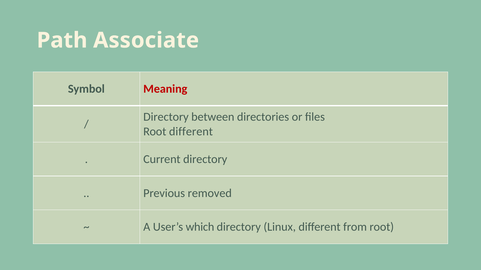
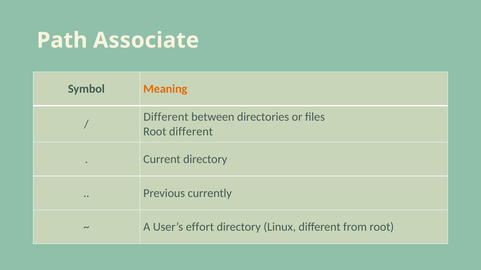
Meaning colour: red -> orange (165, 89)
Directory: Directory -> Different (166, 117)
removed: removed -> currently (210, 193)
which: which -> effort (200, 227)
